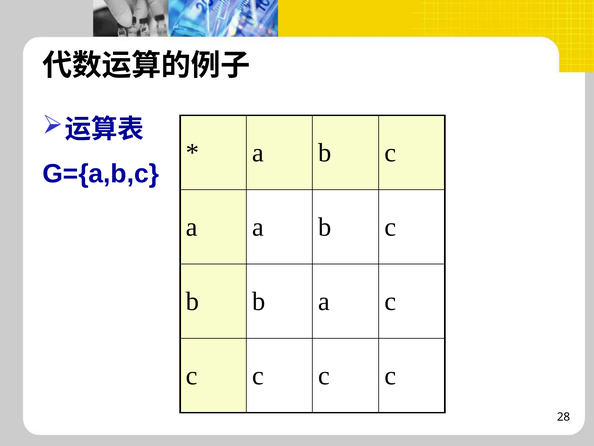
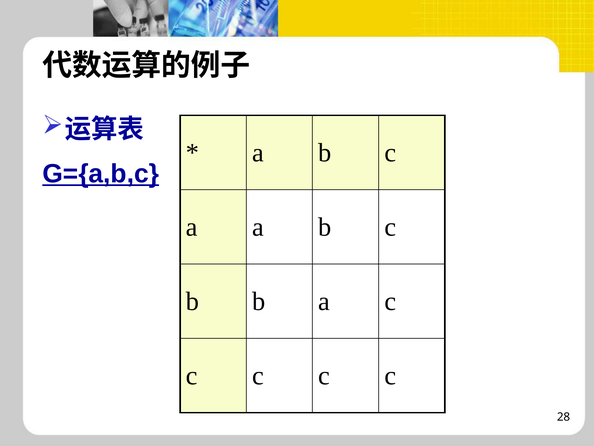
G={a,b,c underline: none -> present (101, 174)
